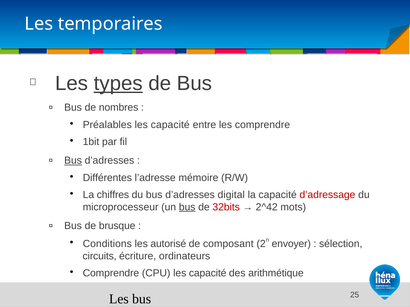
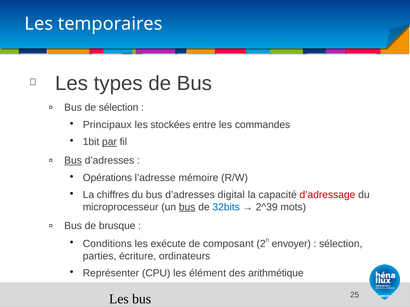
types underline: present -> none (118, 84)
de nombres: nombres -> sélection (119, 108)
Préalables: Préalables -> Principaux (107, 125)
capacité: capacité -> stockées (170, 125)
les comprendre: comprendre -> commandes (263, 125)
par underline: none -> present (109, 142)
Différentes: Différentes -> Opérations (107, 178)
32bits colour: red -> blue (226, 207)
2^42: 2^42 -> 2^39 (267, 207)
autorisé: autorisé -> exécute (168, 244)
circuits: circuits -> parties (100, 256)
Comprendre: Comprendre -> Représenter (111, 274)
CPU les capacité: capacité -> élément (208, 274)
